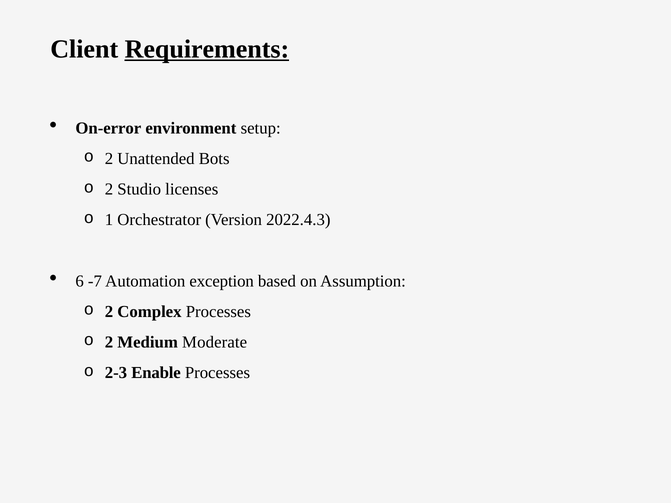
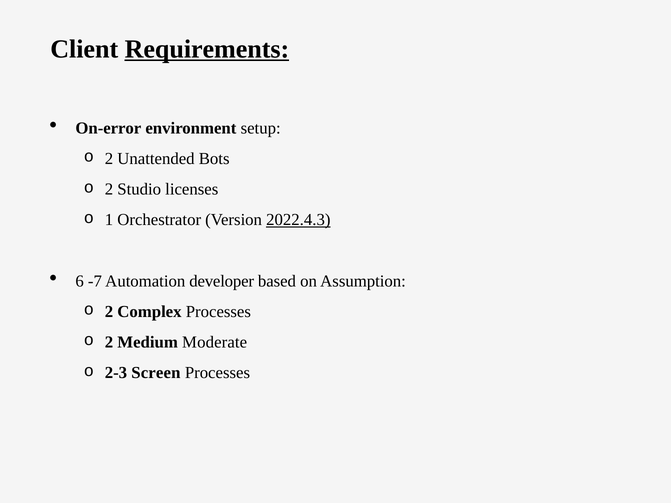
2022.4.3 underline: none -> present (298, 220)
exception: exception -> developer (222, 281)
Enable: Enable -> Screen (156, 373)
